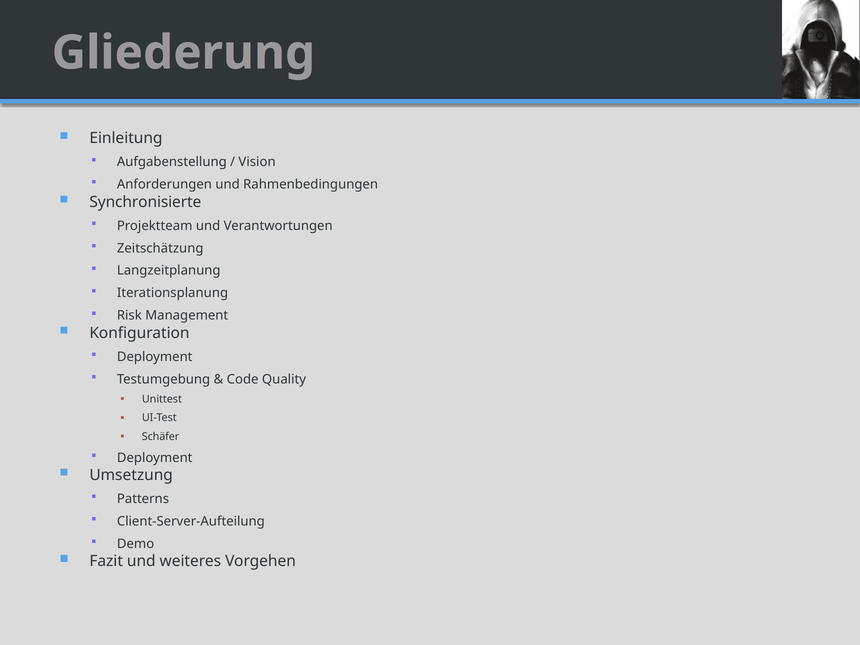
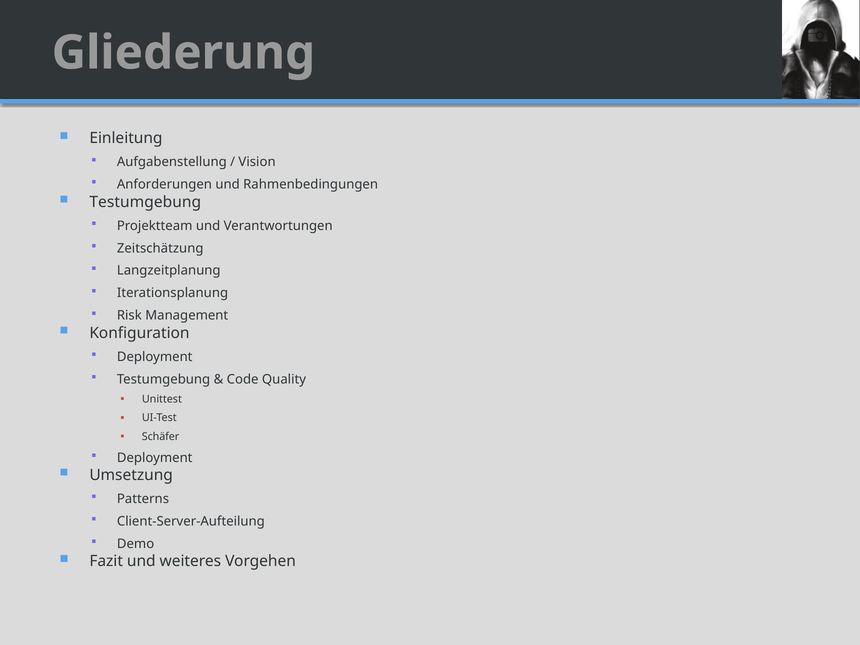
Synchronisierte: Synchronisierte -> Testumgebung (145, 202)
